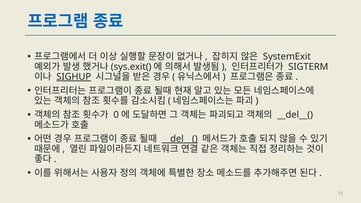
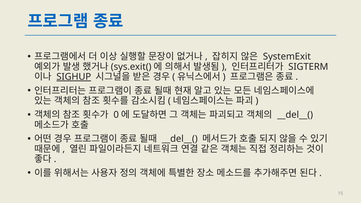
__del__( underline: present -> none (180, 139)
